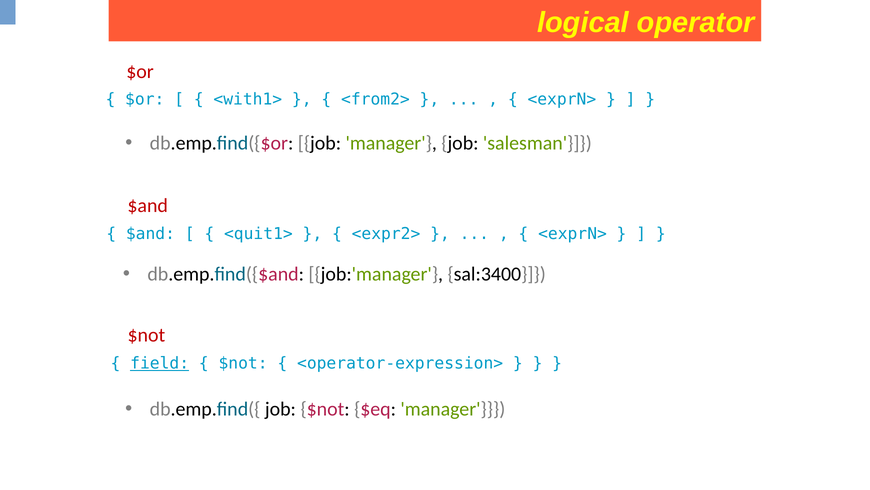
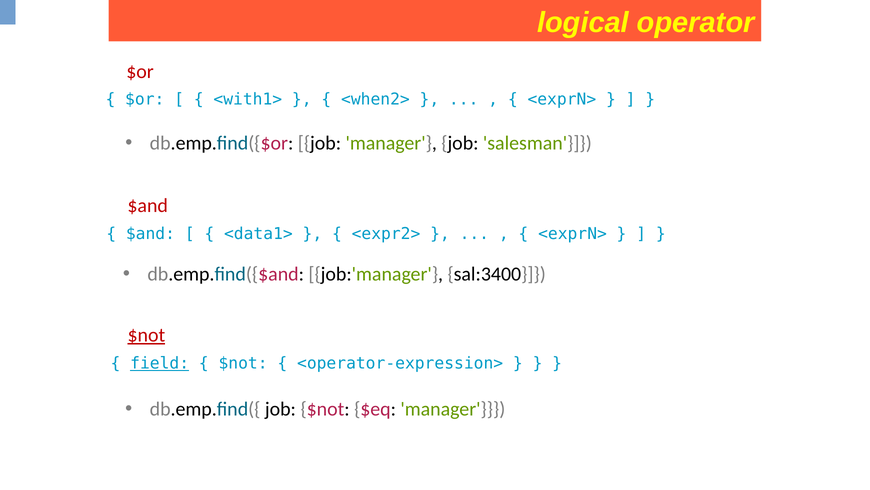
<from2>: <from2> -> <when2> (375, 99)
<quit1>: <quit1> -> <data1> (258, 234)
$not underline: none -> present (146, 335)
